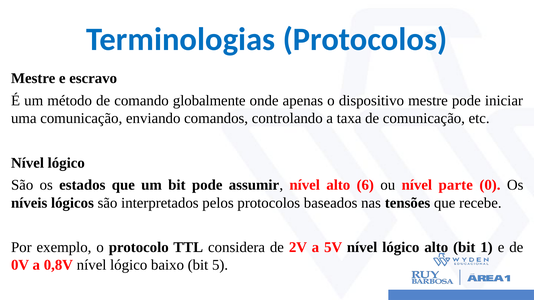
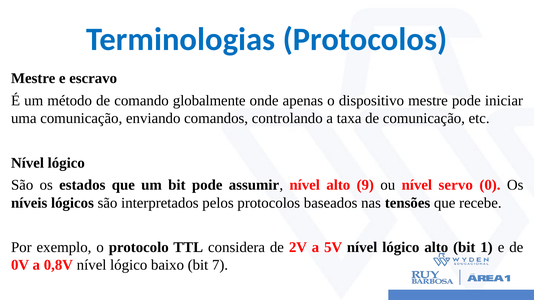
6: 6 -> 9 (365, 185)
parte: parte -> servo (456, 185)
5: 5 -> 7 (220, 265)
